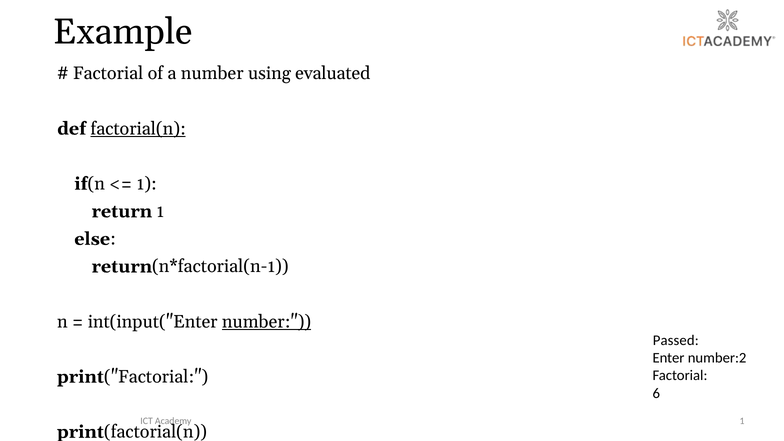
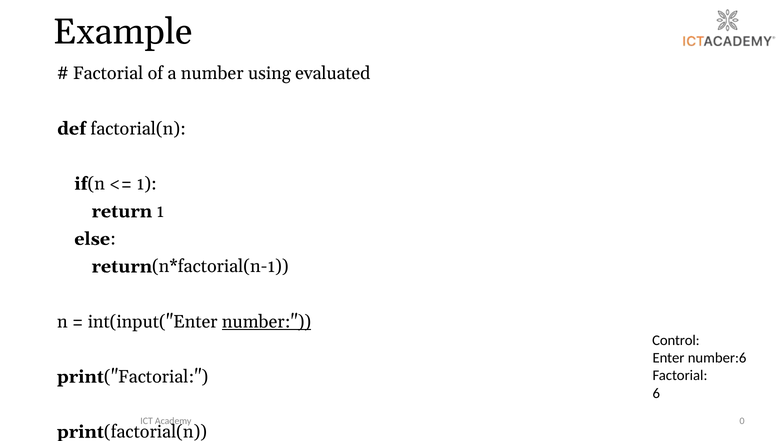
factorial(n underline: present -> none (138, 129)
Passed: Passed -> Control (676, 340)
number:2: number:2 -> number:6 (717, 358)
Academy 1: 1 -> 0 (742, 421)
